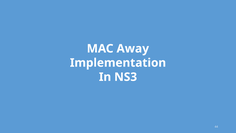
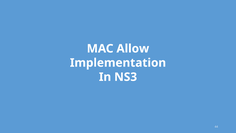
Away: Away -> Allow (133, 49)
